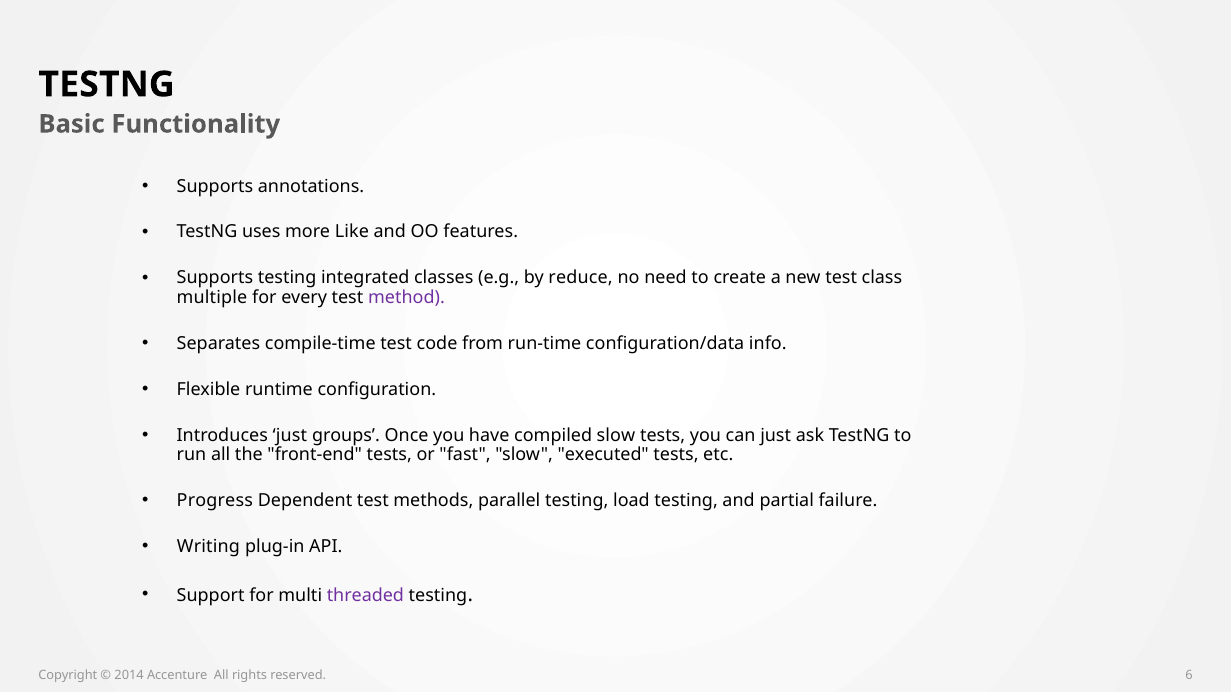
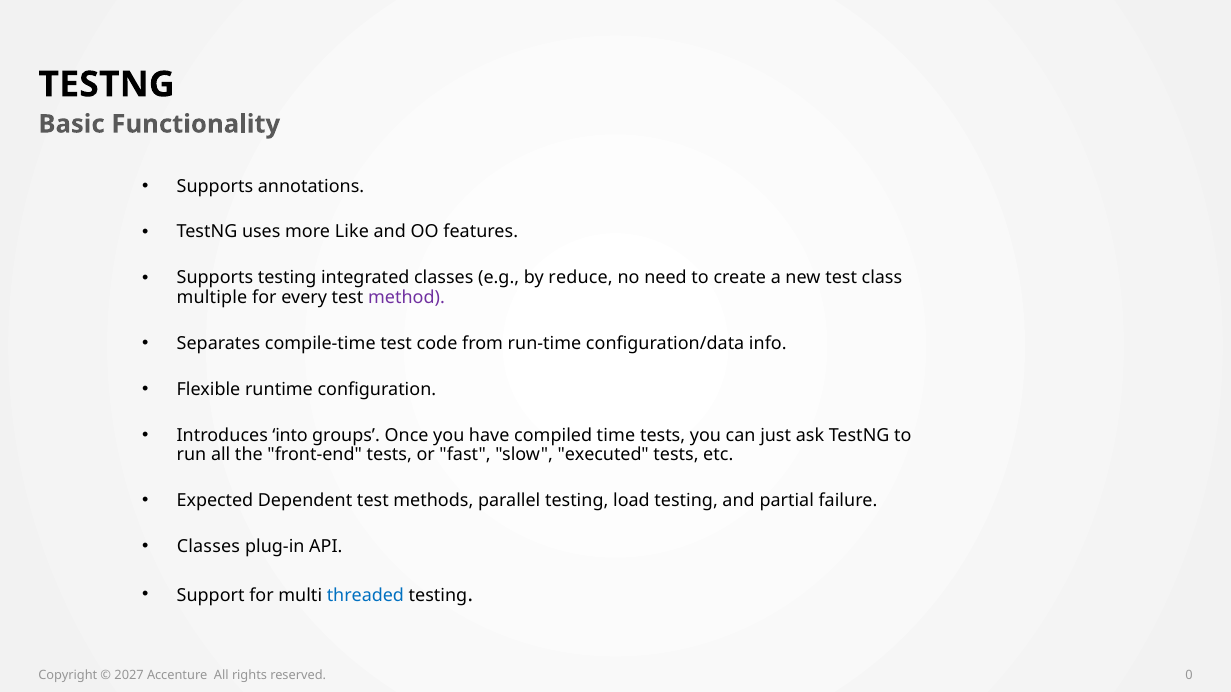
Introduces just: just -> into (290, 436)
compiled slow: slow -> time (616, 436)
Progress: Progress -> Expected (215, 501)
Writing: Writing -> Classes (208, 547)
threaded colour: purple -> blue (365, 596)
2014: 2014 -> 2027 (129, 676)
6: 6 -> 0 (1189, 676)
